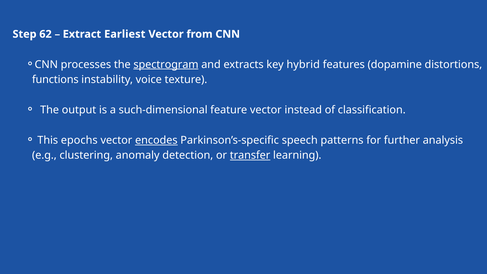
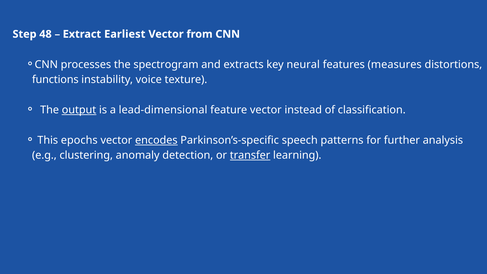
62: 62 -> 48 (46, 34)
spectrogram underline: present -> none (166, 64)
hybrid: hybrid -> neural (303, 64)
dopamine: dopamine -> measures (395, 64)
output underline: none -> present (79, 110)
such-dimensional: such-dimensional -> lead-dimensional (163, 110)
